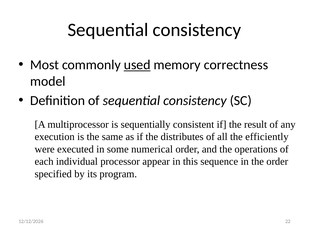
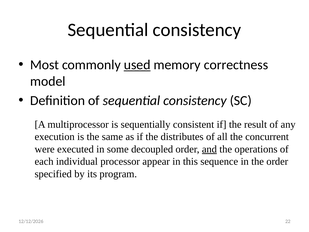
efficiently: efficiently -> concurrent (267, 137)
numerical: numerical -> decoupled (152, 149)
and underline: none -> present (209, 149)
